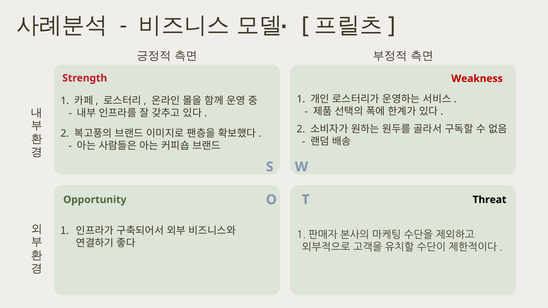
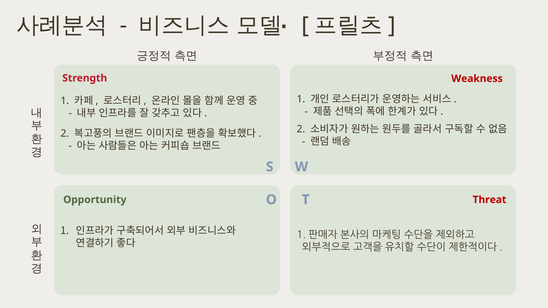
Threat colour: black -> red (490, 200)
